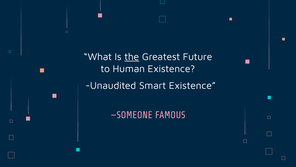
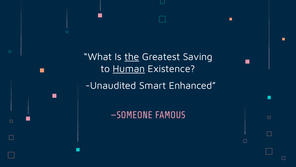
Future: Future -> Saving (198, 57)
Human underline: none -> present (129, 69)
Smart Existence: Existence -> Enhanced (192, 85)
